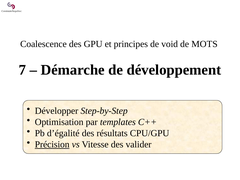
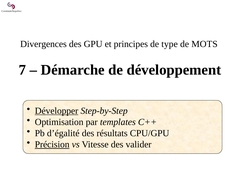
Coalescence: Coalescence -> Divergences (43, 44)
void: void -> type (170, 44)
Développer underline: none -> present (57, 111)
